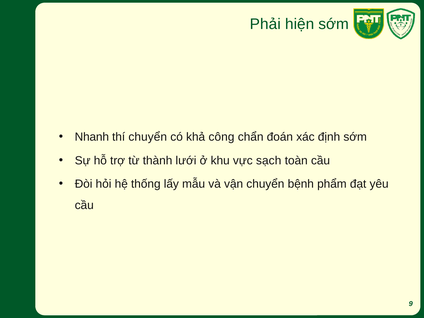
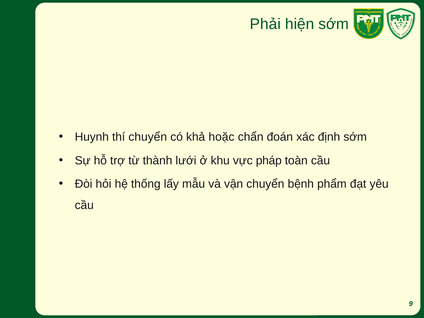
Nhanh: Nhanh -> Huynh (92, 137)
công: công -> hoặc (221, 137)
sạch: sạch -> pháp (269, 161)
